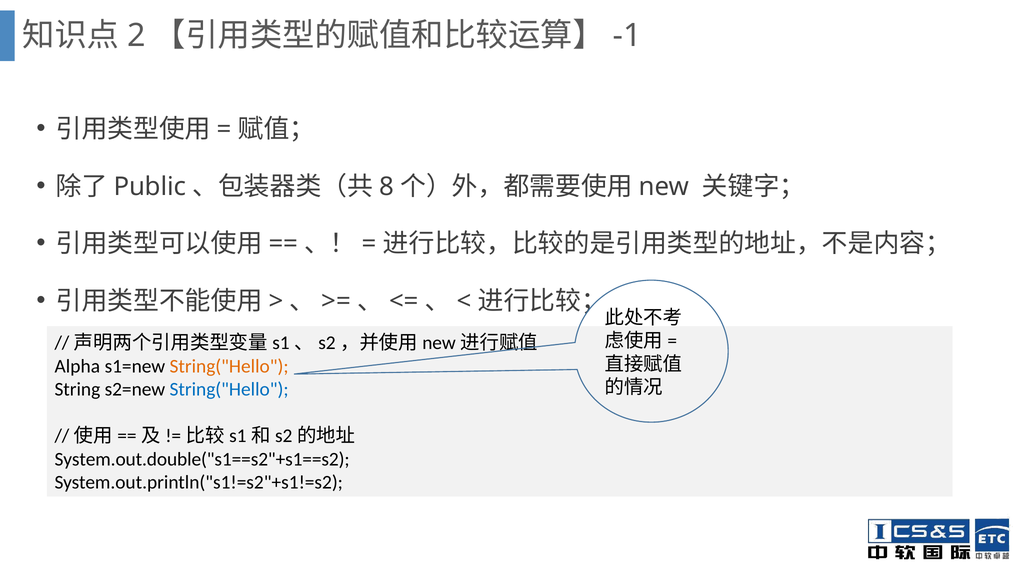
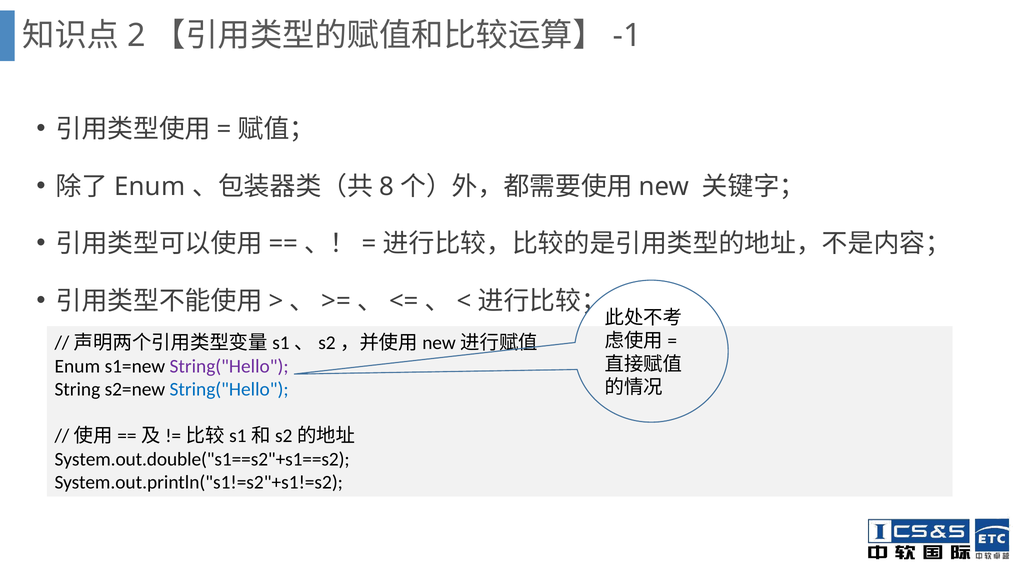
Public: Public -> Enum (150, 187)
Alpha: Alpha -> Enum (77, 366)
String("Hello colour: orange -> purple (229, 366)
